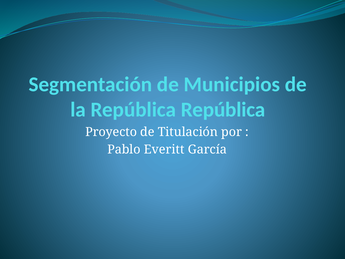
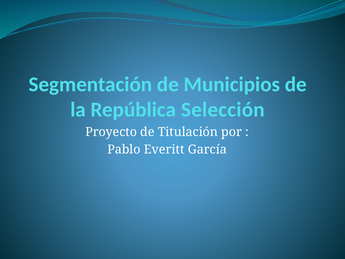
República República: República -> Selección (223, 110)
